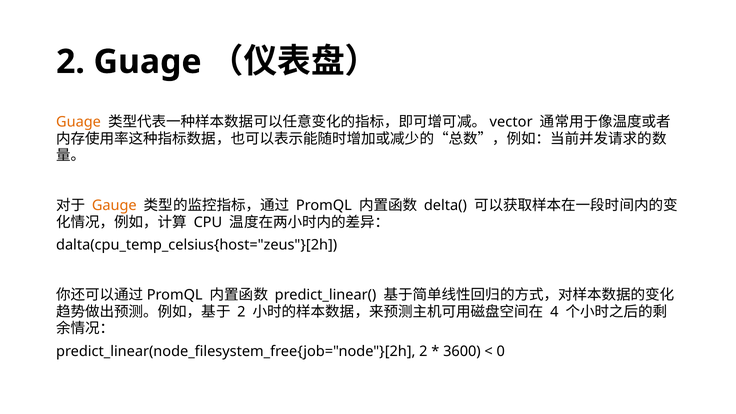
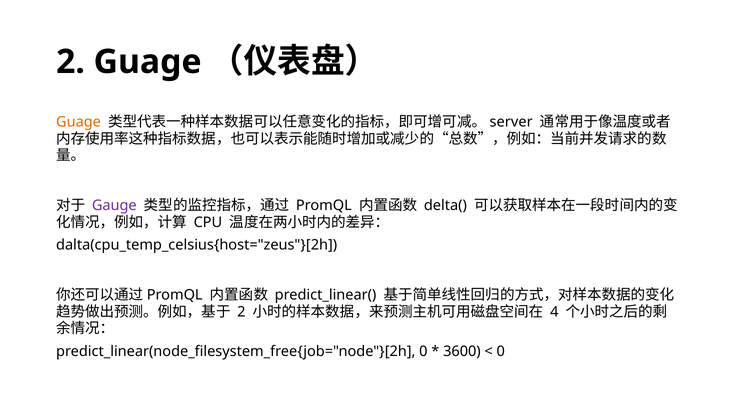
vector: vector -> server (511, 122)
Gauge colour: orange -> purple (114, 205)
predict_linear(node_filesystem_free{job="node"}[2h 2: 2 -> 0 (423, 351)
